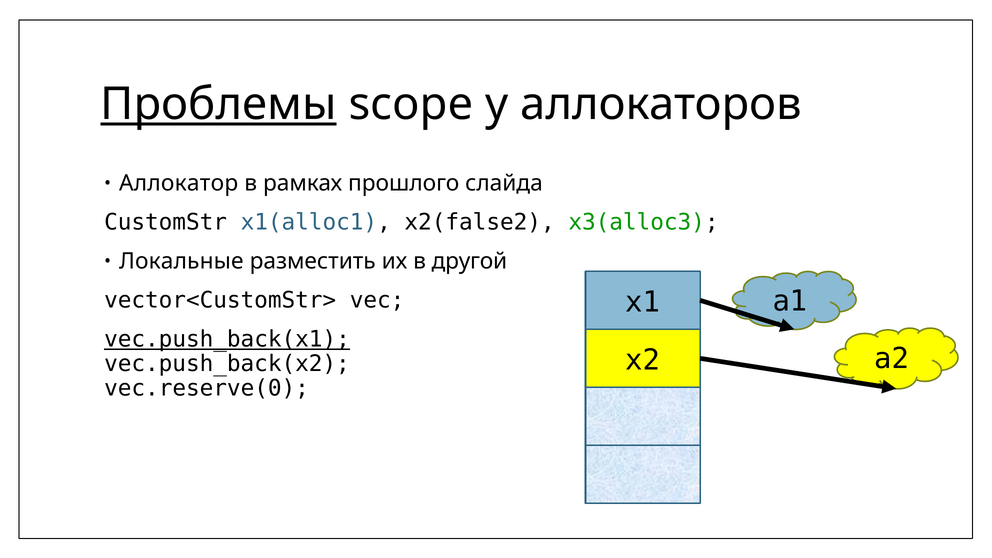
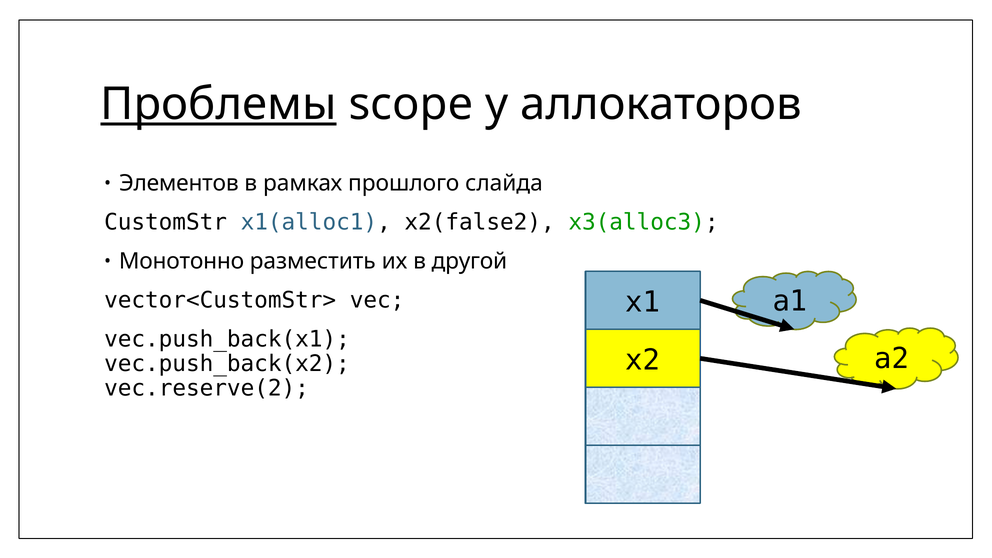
Аллокатор: Аллокатор -> Элементов (179, 183)
Локальные: Локальные -> Монотонно (182, 261)
vec.push_back(x1 underline: present -> none (227, 339)
vec.reserve(0: vec.reserve(0 -> vec.reserve(2 (207, 388)
